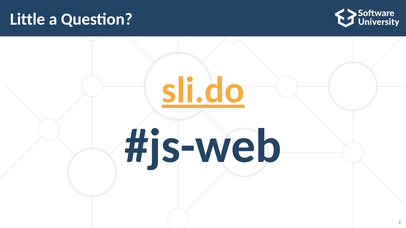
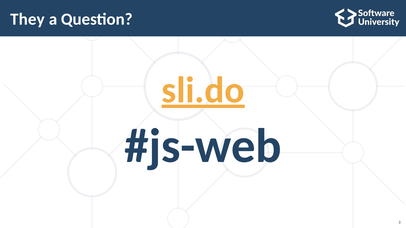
Little: Little -> They (27, 19)
